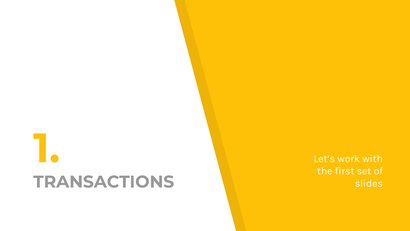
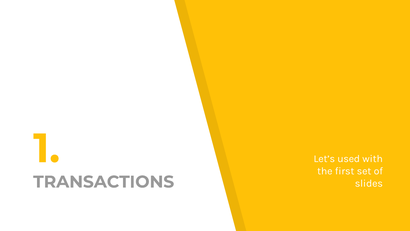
work: work -> used (349, 159)
